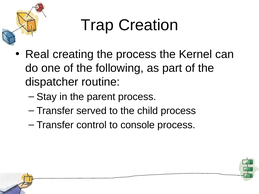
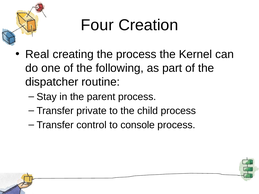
Trap: Trap -> Four (97, 25)
served: served -> private (91, 111)
